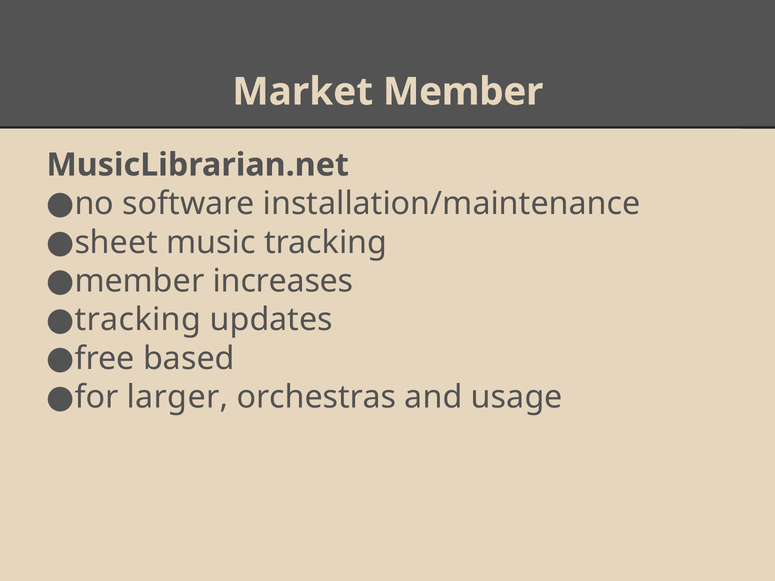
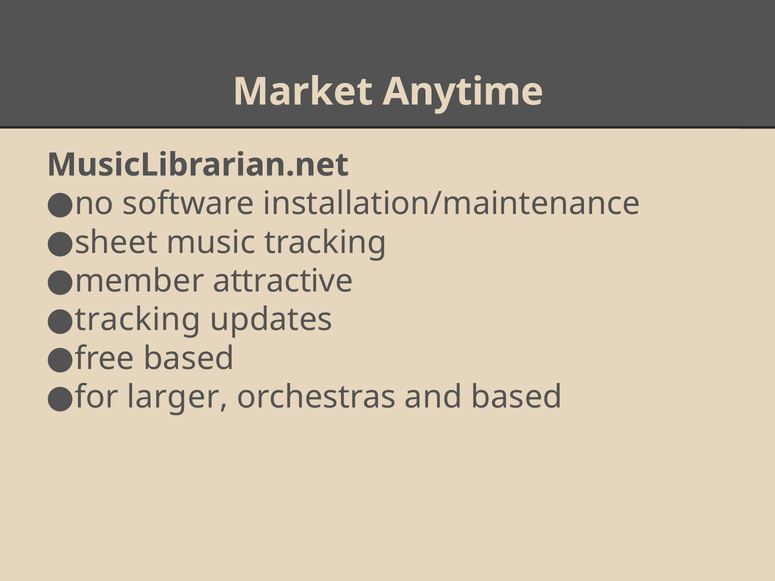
Market Member: Member -> Anytime (463, 92)
increases: increases -> attractive (283, 281)
and usage: usage -> based (517, 397)
